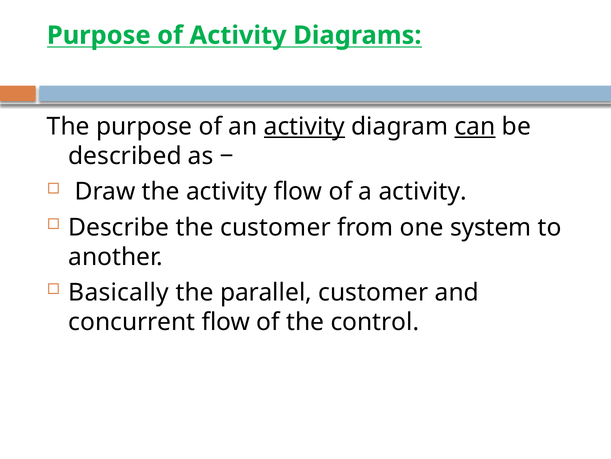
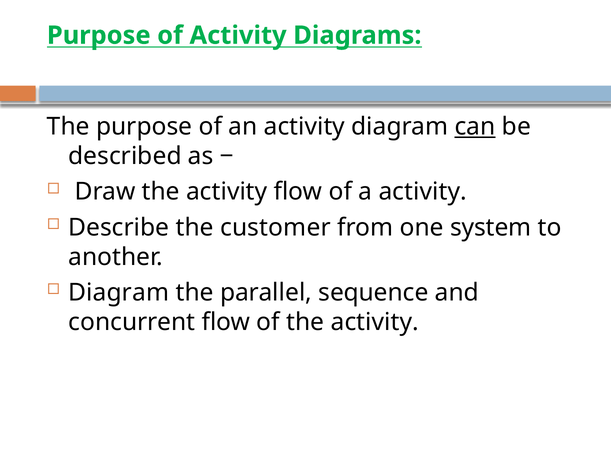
activity underline: present -> none (304, 126)
Basically: Basically -> Diagram (119, 292)
parallel customer: customer -> sequence (373, 292)
of the control: control -> activity (375, 322)
